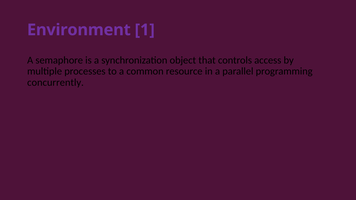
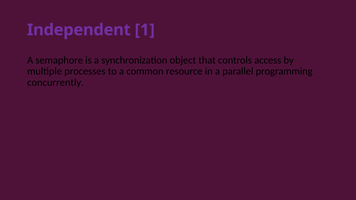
Environment: Environment -> Independent (79, 30)
